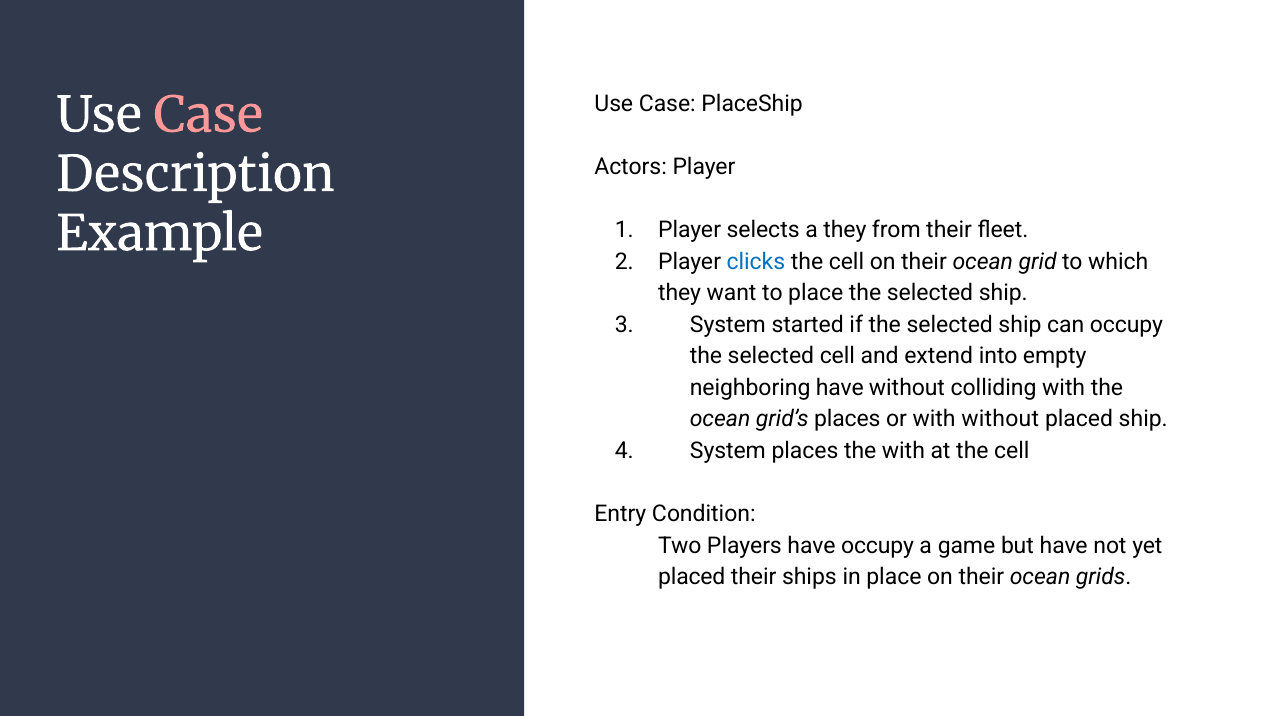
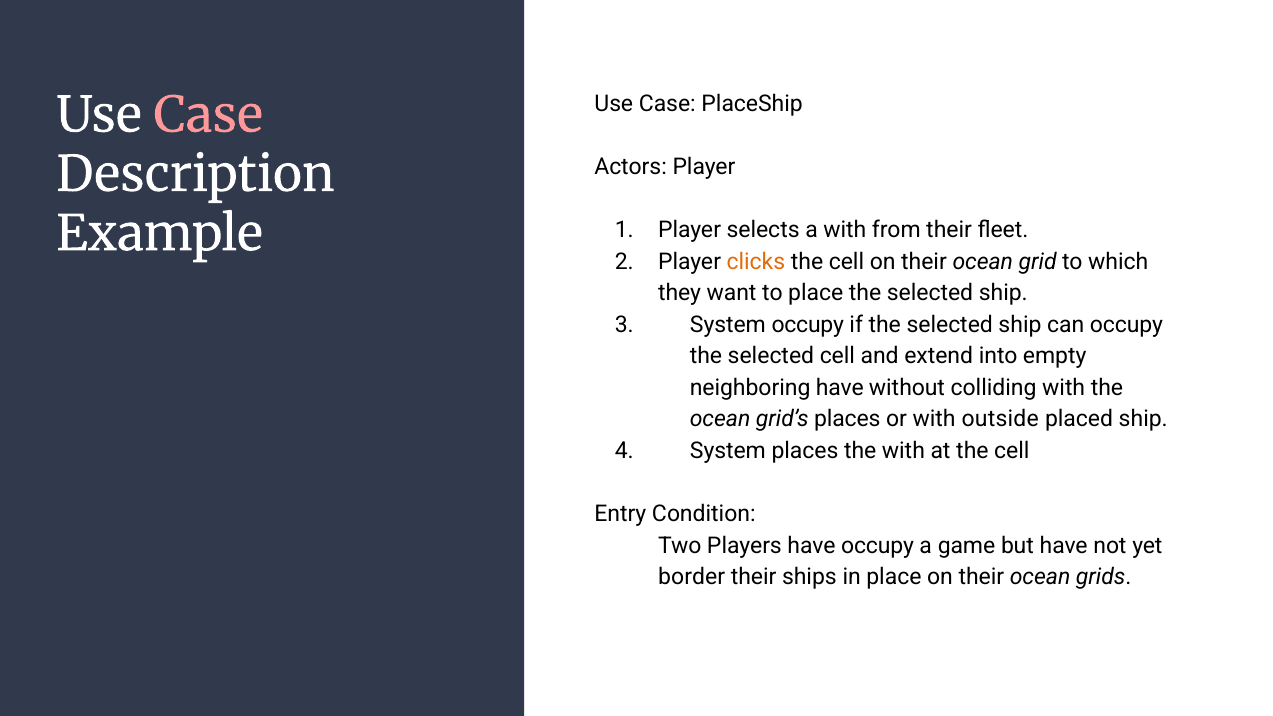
a they: they -> with (845, 230)
clicks colour: blue -> orange (756, 261)
System started: started -> occupy (808, 325)
with without: without -> outside (1000, 419)
placed: placed -> border (692, 577)
